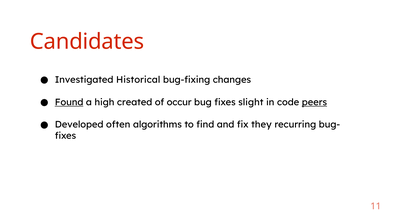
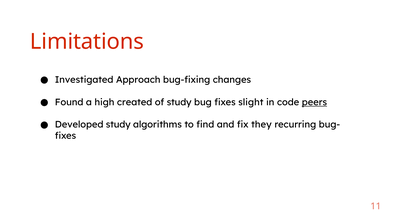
Candidates: Candidates -> Limitations (87, 42)
Historical: Historical -> Approach (138, 80)
Found underline: present -> none (69, 102)
of occur: occur -> study (179, 102)
Developed often: often -> study (118, 125)
